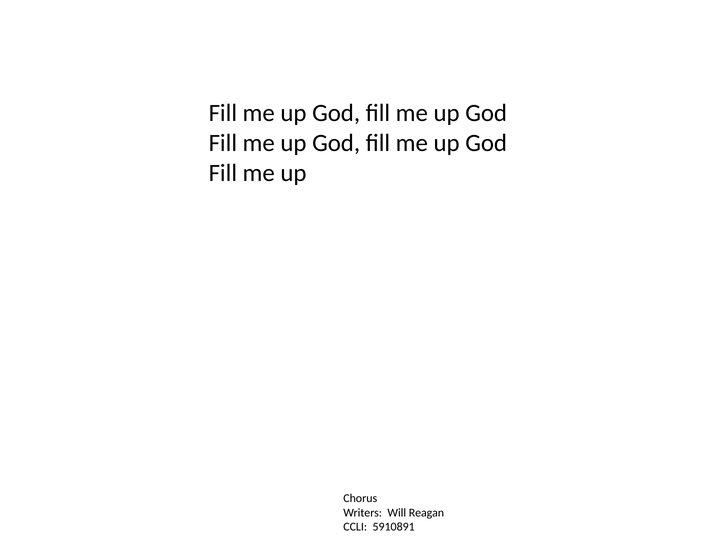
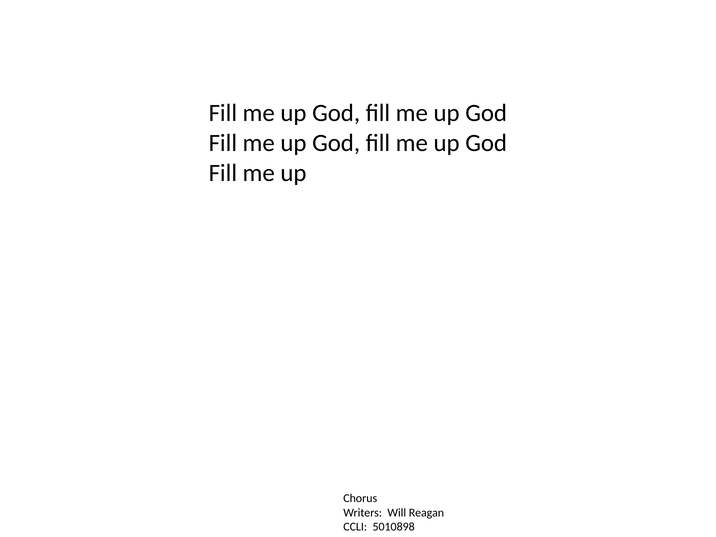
5910891: 5910891 -> 5010898 (394, 527)
